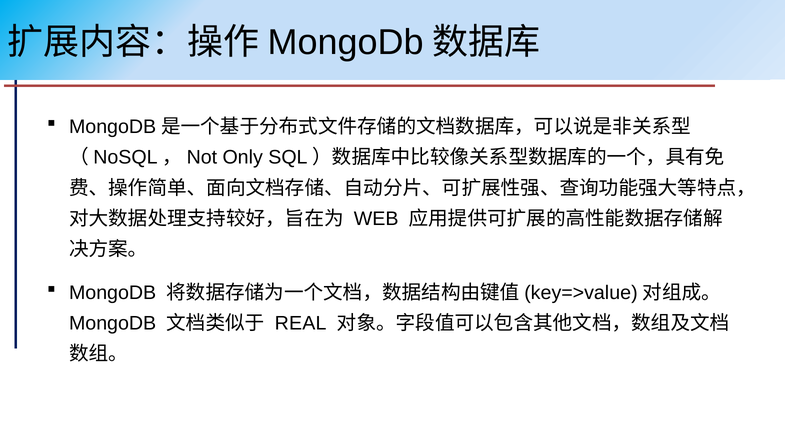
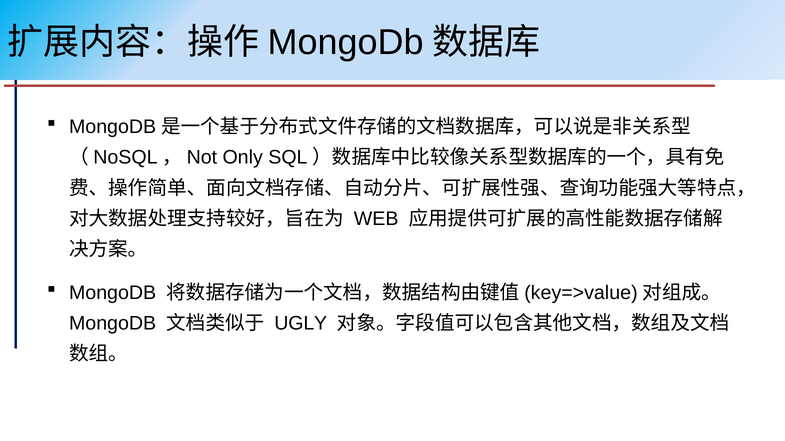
REAL: REAL -> UGLY (301, 324)
